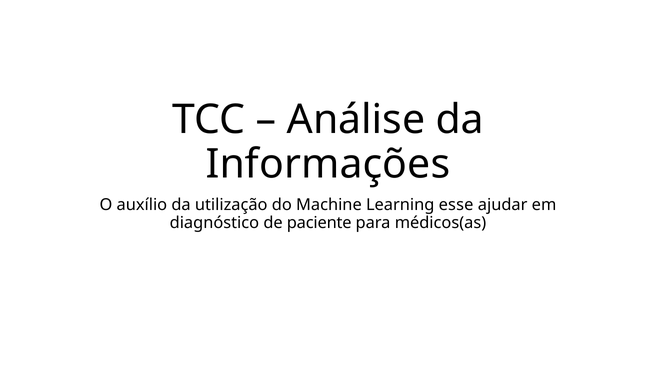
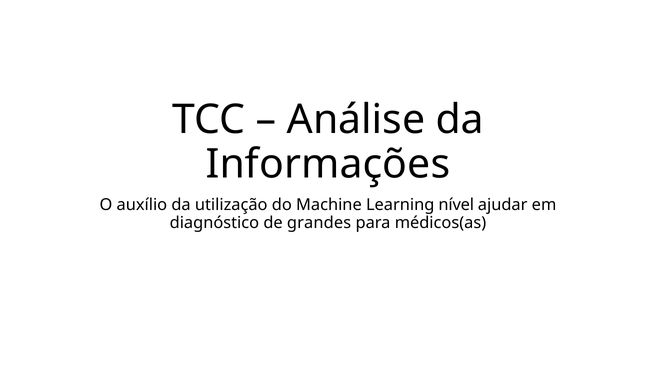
esse: esse -> nível (456, 205)
paciente: paciente -> grandes (319, 223)
